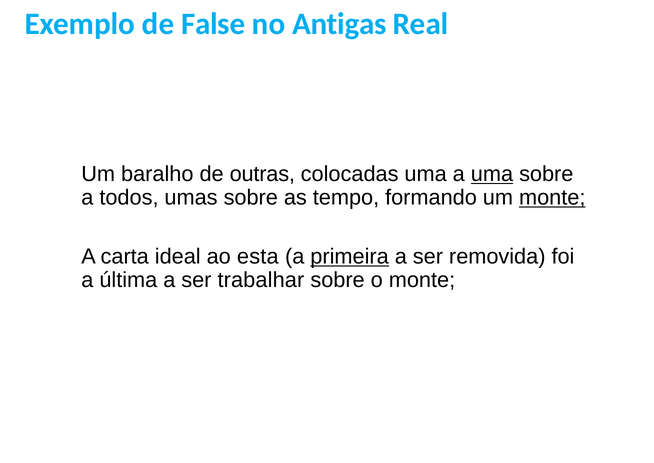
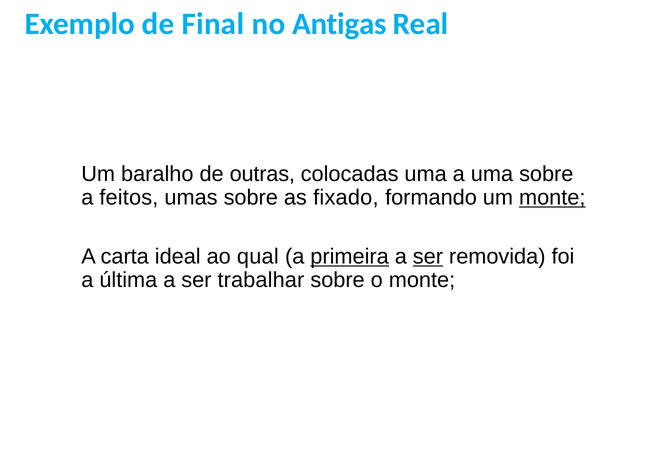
False: False -> Final (213, 24)
uma underline: present -> none (492, 174)
todos: todos -> feitos (129, 197)
tempo: tempo -> fixado (346, 197)
esta: esta -> qual (258, 256)
ser underline: none -> present (428, 256)
